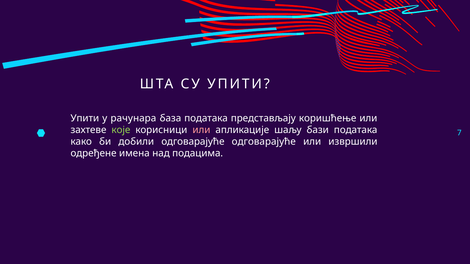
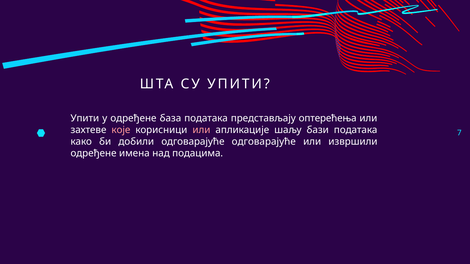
у рачунара: рачунара -> одређене (133, 118)
коришћење: коришћење -> оптерећења (328, 118)
које colour: light green -> pink (121, 130)
